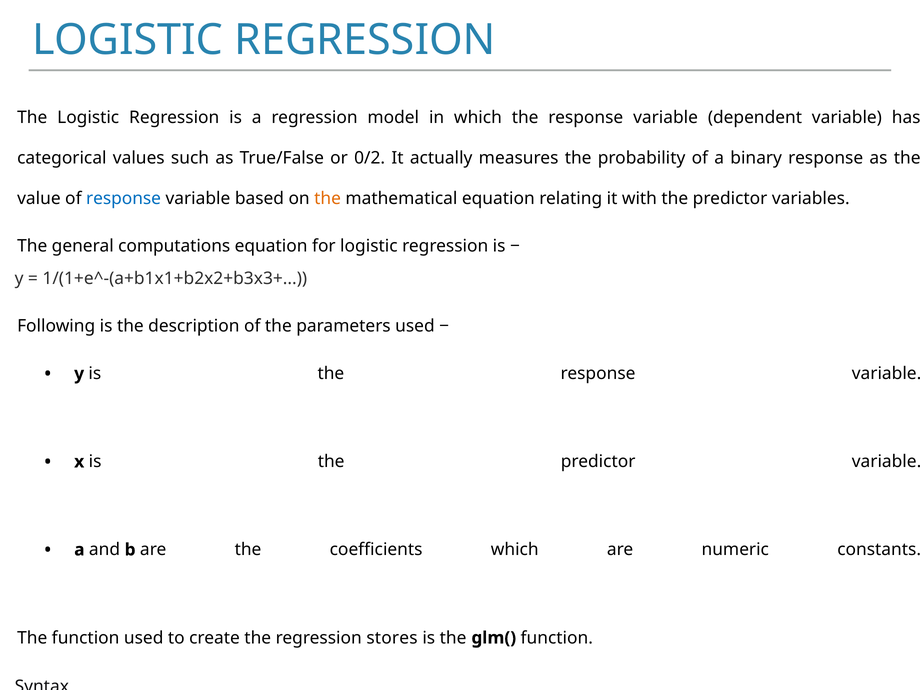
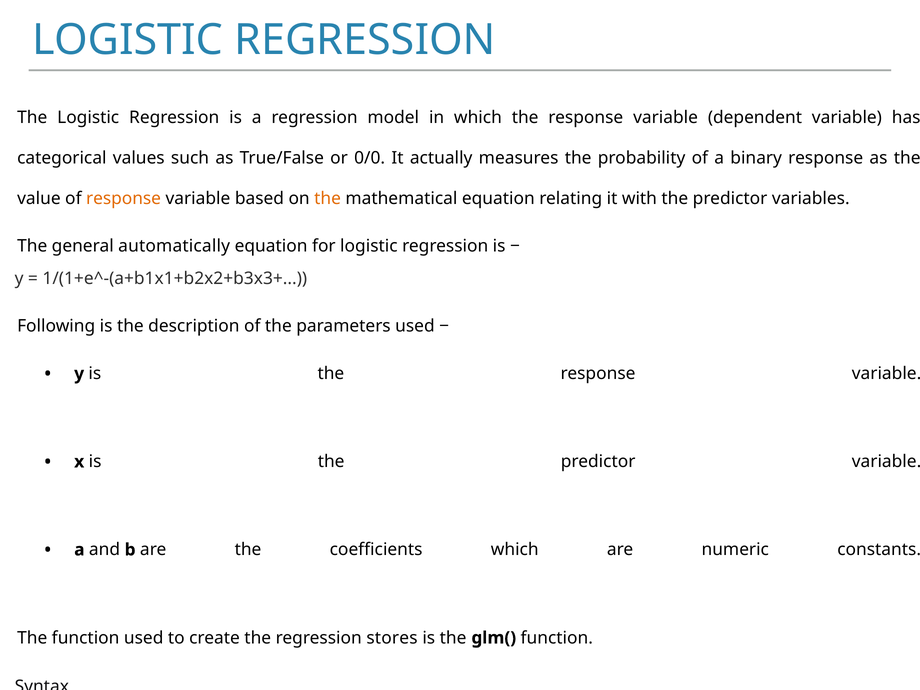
0/2: 0/2 -> 0/0 (370, 158)
response colour: blue -> orange (124, 198)
computations: computations -> automatically (174, 246)
